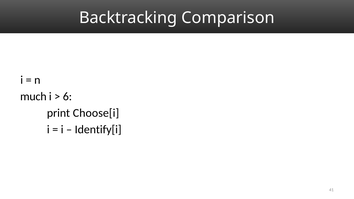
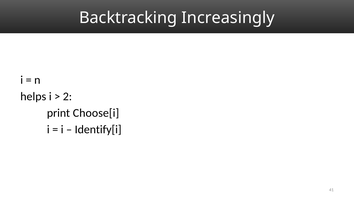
Comparison: Comparison -> Increasingly (228, 18)
much: much -> helps (33, 96)
6: 6 -> 2 (67, 96)
